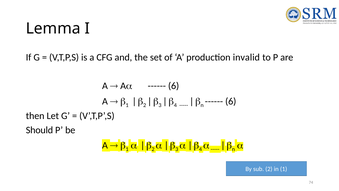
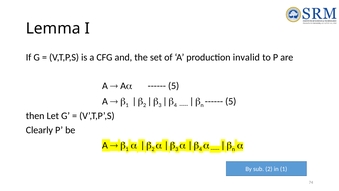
6: 6 -> 5 (174, 86)
6: 6 -> 5 (231, 101)
Should: Should -> Clearly (39, 130)
